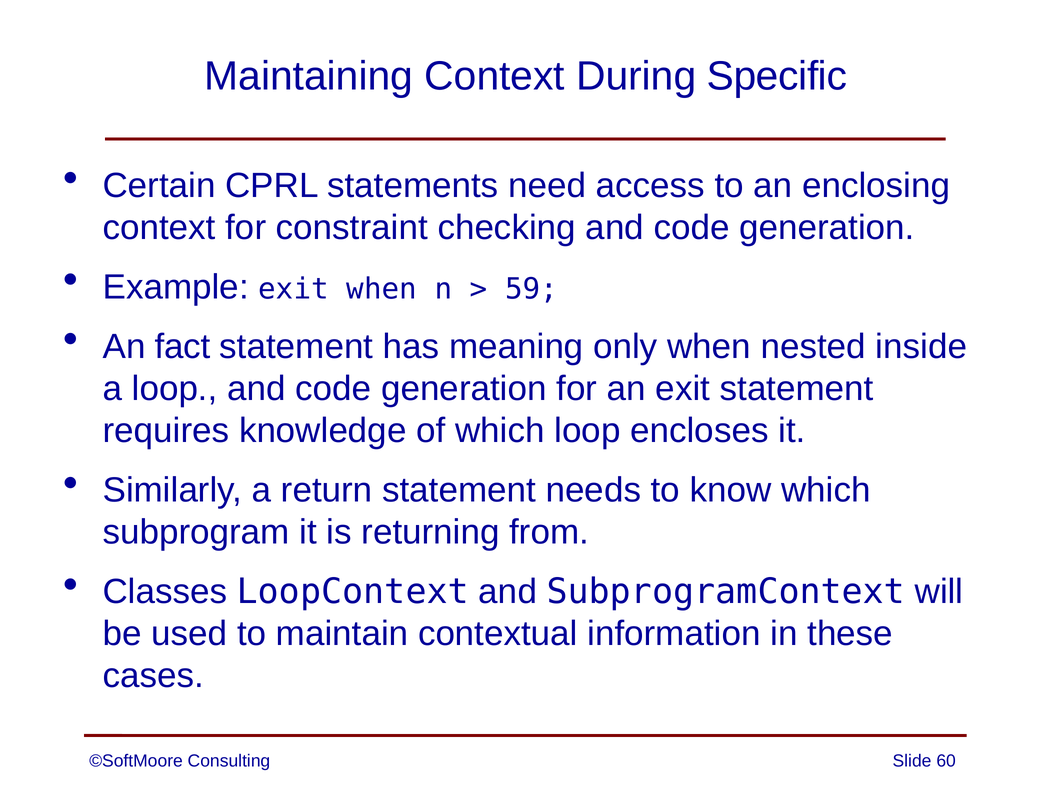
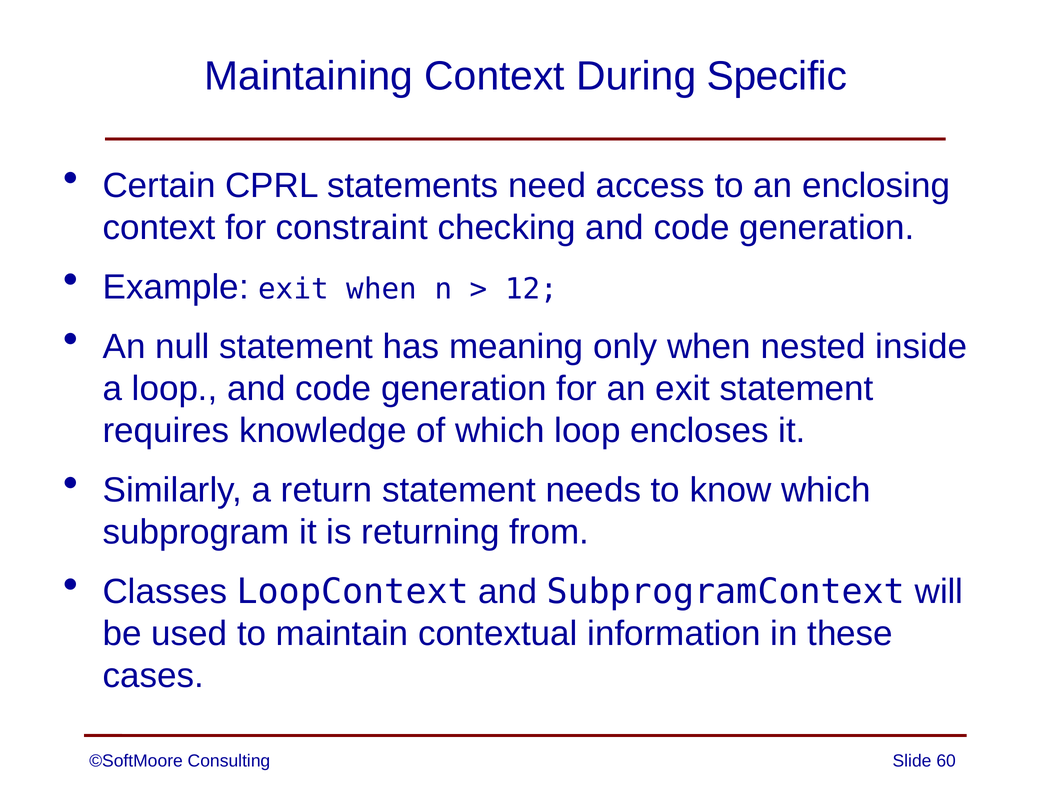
59: 59 -> 12 (531, 289)
fact: fact -> null (183, 347)
